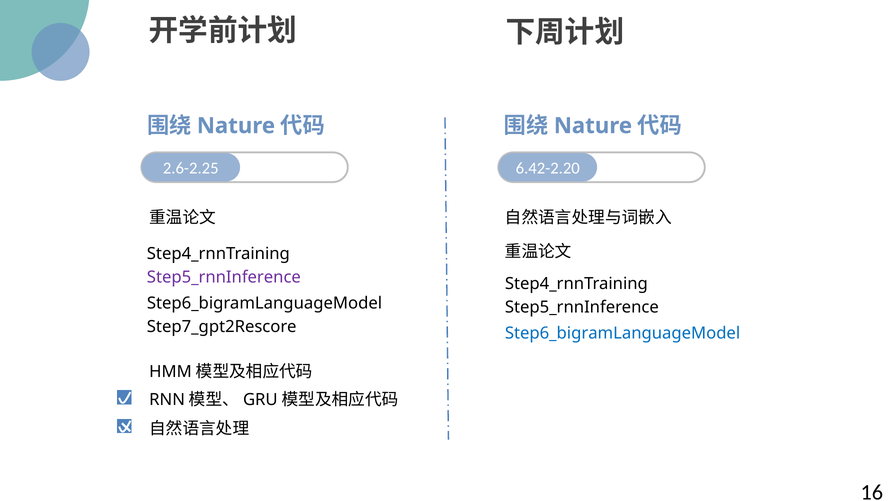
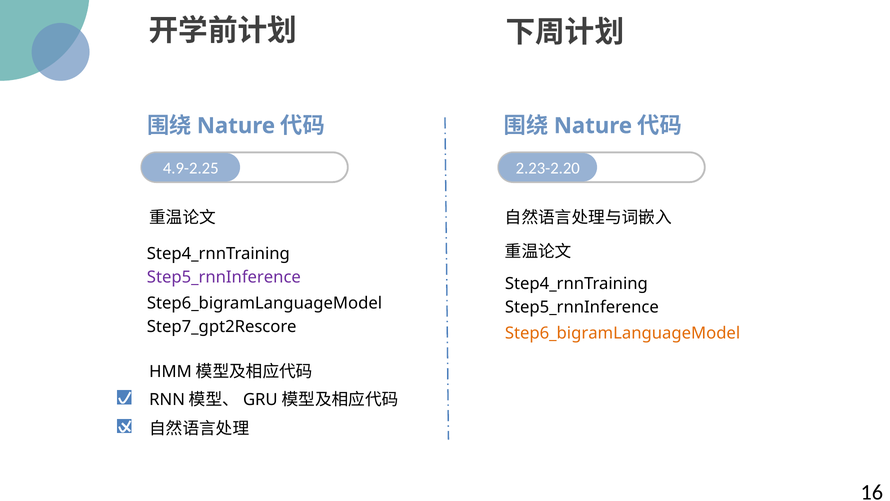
2.6-2.25: 2.6-2.25 -> 4.9-2.25 (191, 168)
6.42-2.20: 6.42-2.20 -> 2.23-2.20 (548, 168)
Step6_bigramLanguageModel colour: blue -> orange (623, 333)
